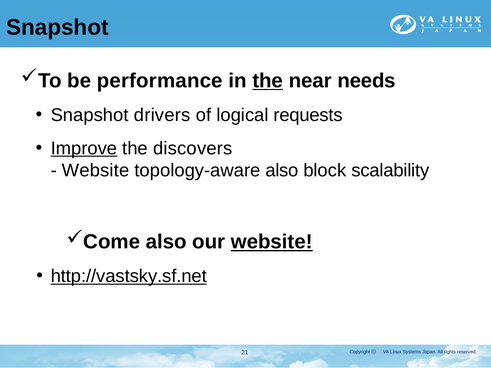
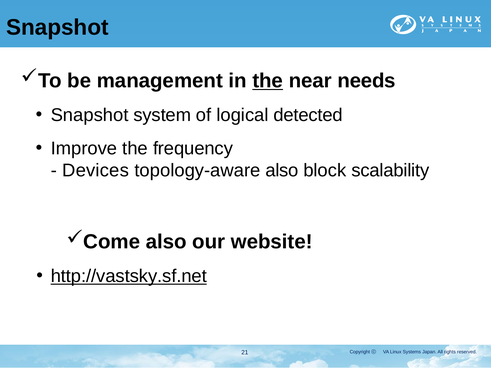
performance: performance -> management (160, 81)
drivers: drivers -> system (162, 115)
requests: requests -> detected (308, 115)
Improve underline: present -> none (84, 148)
discovers: discovers -> frequency (193, 148)
Website: Website -> Devices (96, 170)
website underline: present -> none (272, 242)
